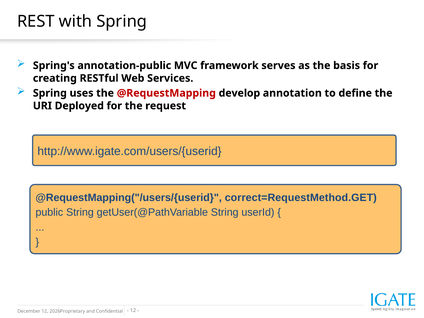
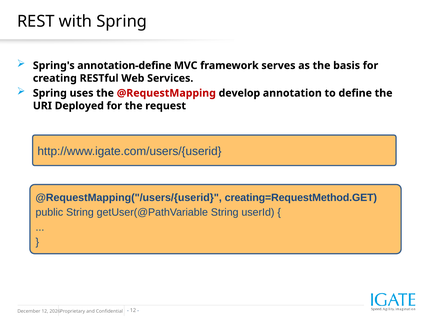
annotation-public: annotation-public -> annotation-define (124, 66)
correct=RequestMethod.GET: correct=RequestMethod.GET -> creating=RequestMethod.GET (301, 198)
